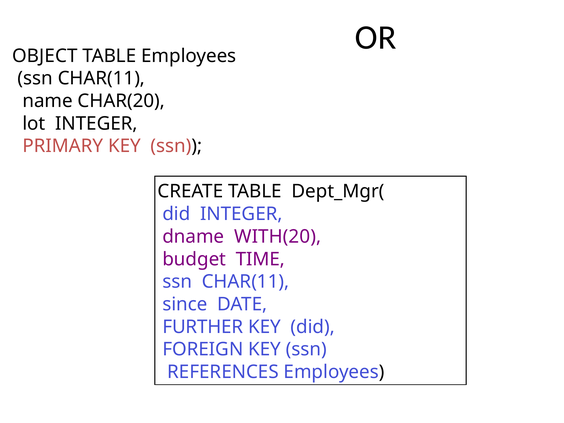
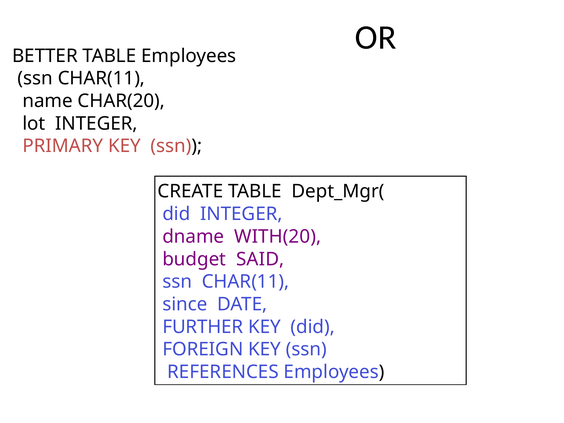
OBJECT: OBJECT -> BETTER (45, 56)
TIME: TIME -> SAID (260, 259)
